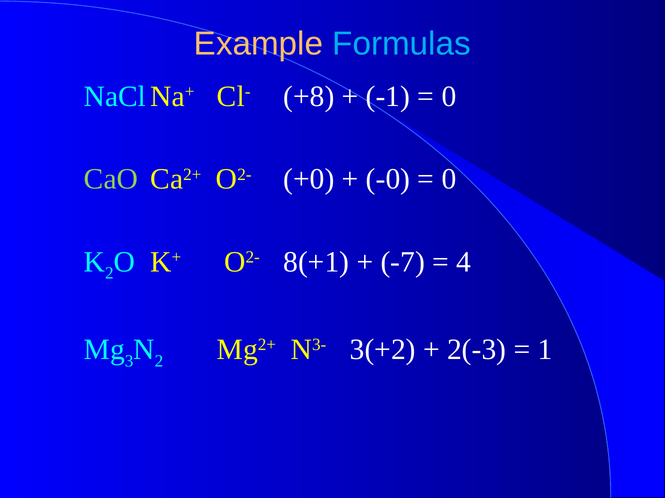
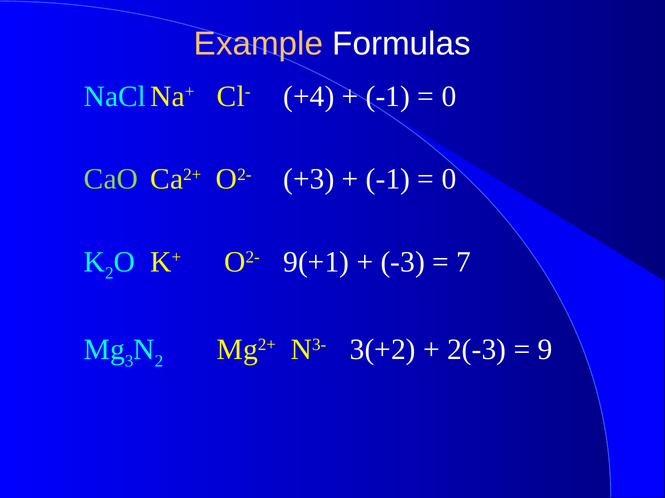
Formulas colour: light blue -> white (402, 44)
+8: +8 -> +4 (309, 97)
+0: +0 -> +3 (309, 179)
-0: -0 -> -1 (388, 179)
8(+1: 8(+1 -> 9(+1 (316, 262)
-7: -7 -> -3 (403, 262)
4: 4 -> 7 (464, 262)
1: 1 -> 9 (545, 350)
